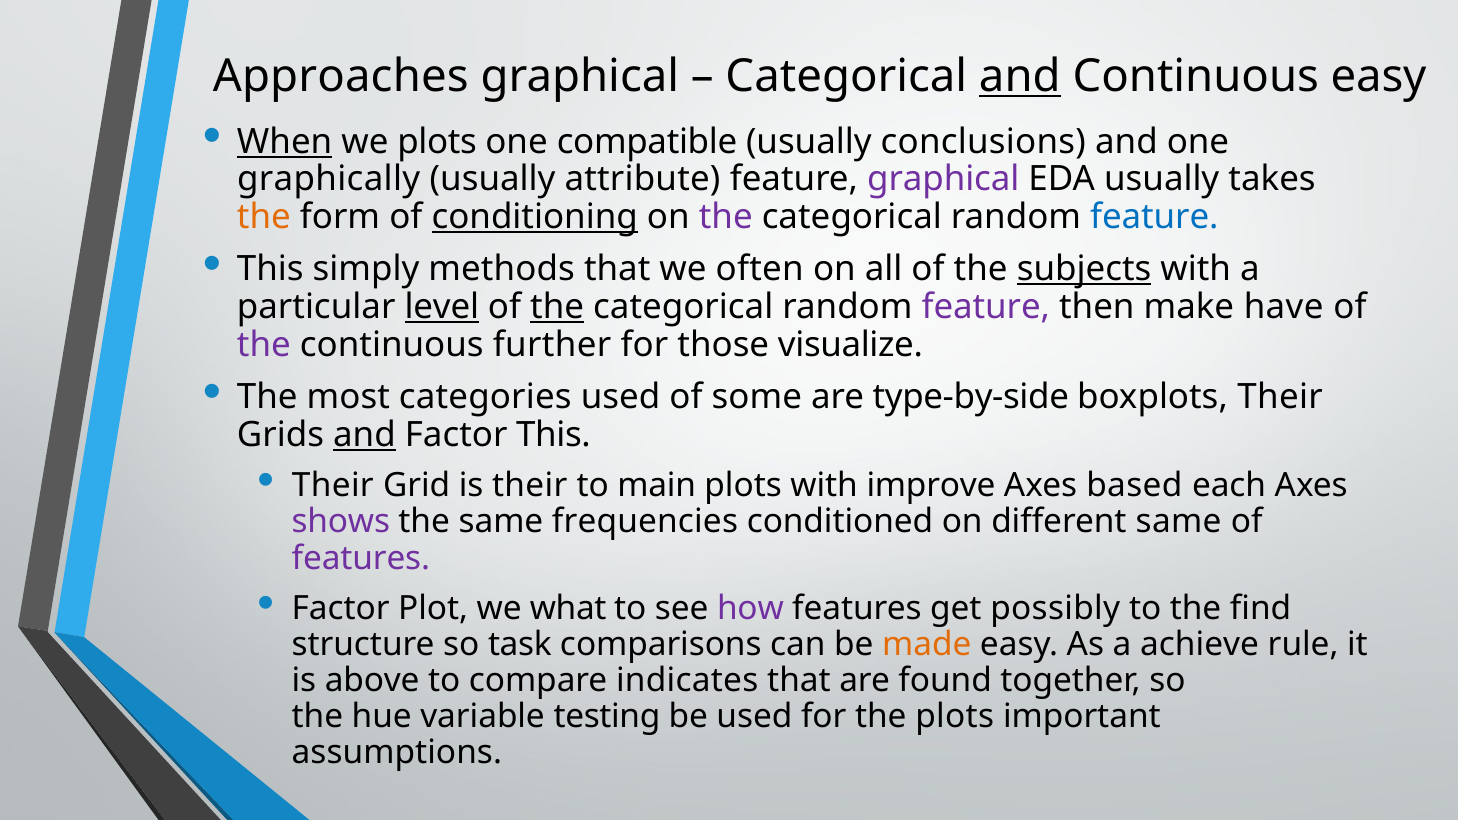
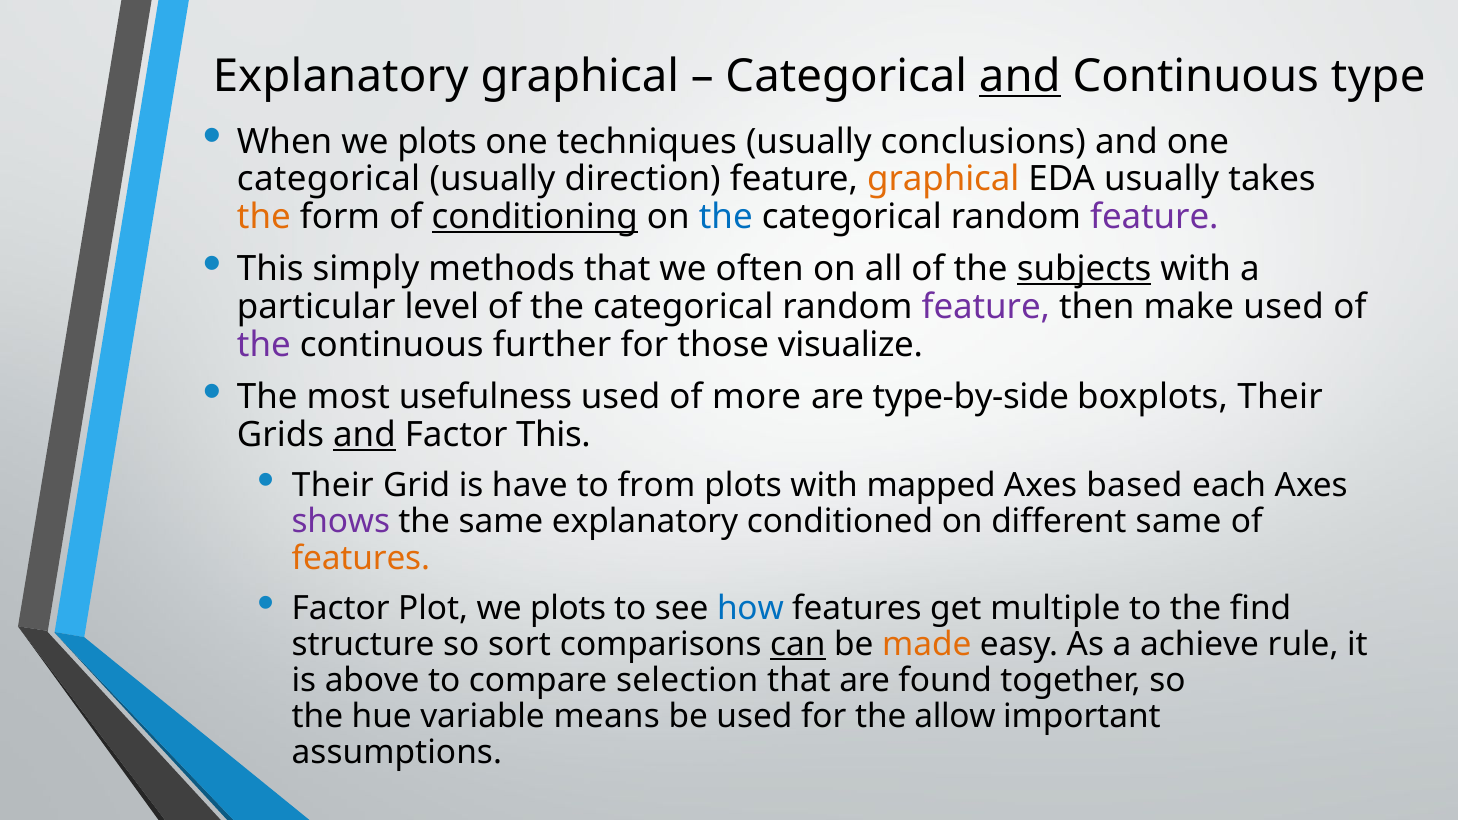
Approaches: Approaches -> Explanatory (341, 76)
Continuous easy: easy -> type (1378, 76)
When underline: present -> none (285, 142)
compatible: compatible -> techniques (647, 142)
graphically: graphically -> categorical (329, 179)
attribute: attribute -> direction (643, 179)
graphical colour: purple -> orange (943, 179)
the colour: purple -> blue (726, 217)
feature colour: blue -> purple (1154, 217)
level underline: present -> none (442, 307)
the underline: present -> none (557, 307)
make have: have -> used (1284, 307)
categories: categories -> usefulness (485, 397)
some: some -> more (757, 397)
is their: their -> have (530, 486)
main: main -> from (656, 486)
improve: improve -> mapped (931, 486)
same frequencies: frequencies -> explanatory (645, 522)
features colour: purple -> orange (361, 558)
Plot we what: what -> plots (568, 608)
how colour: purple -> blue (750, 608)
possibly: possibly -> multiple (1055, 608)
task: task -> sort (520, 644)
can underline: none -> present (798, 644)
indicates: indicates -> selection (687, 680)
testing: testing -> means (607, 717)
the plots: plots -> allow (955, 717)
